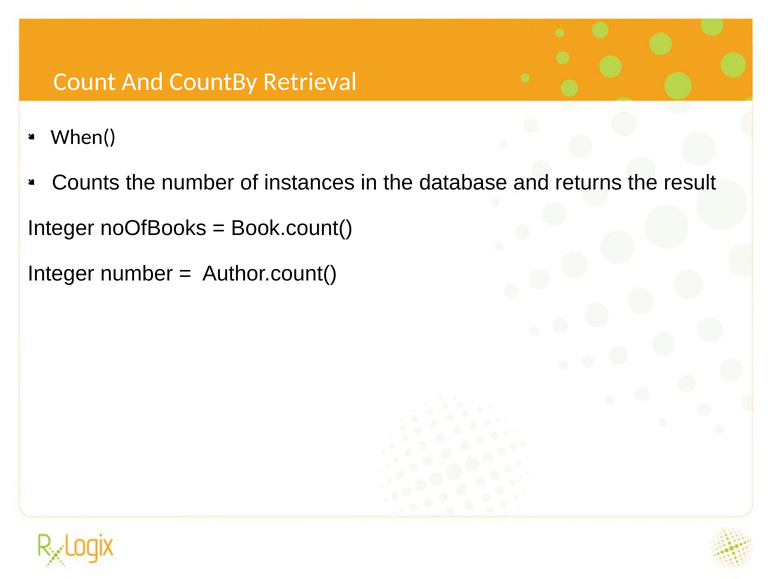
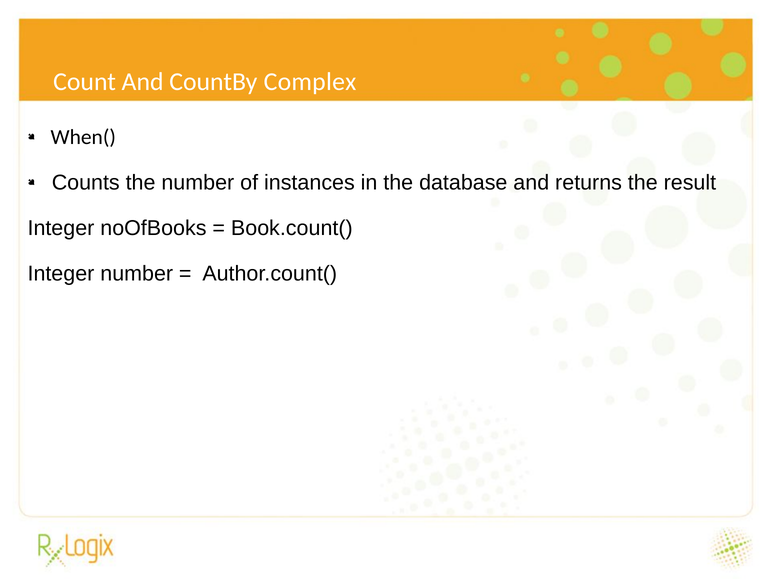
Retrieval: Retrieval -> Complex (310, 82)
